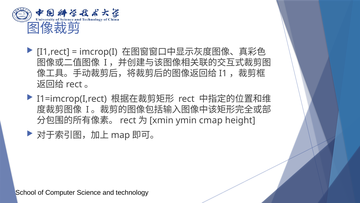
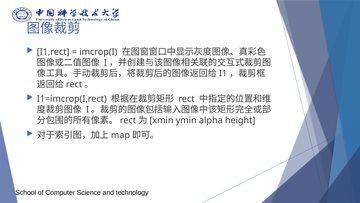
cmap: cmap -> alpha (211, 120)
